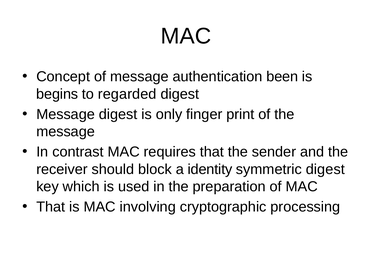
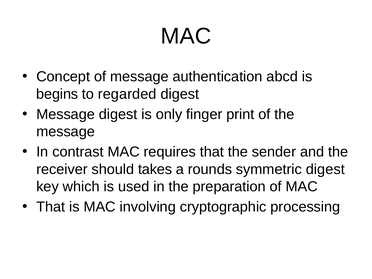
been: been -> abcd (282, 77)
block: block -> takes (155, 169)
identity: identity -> rounds (210, 169)
